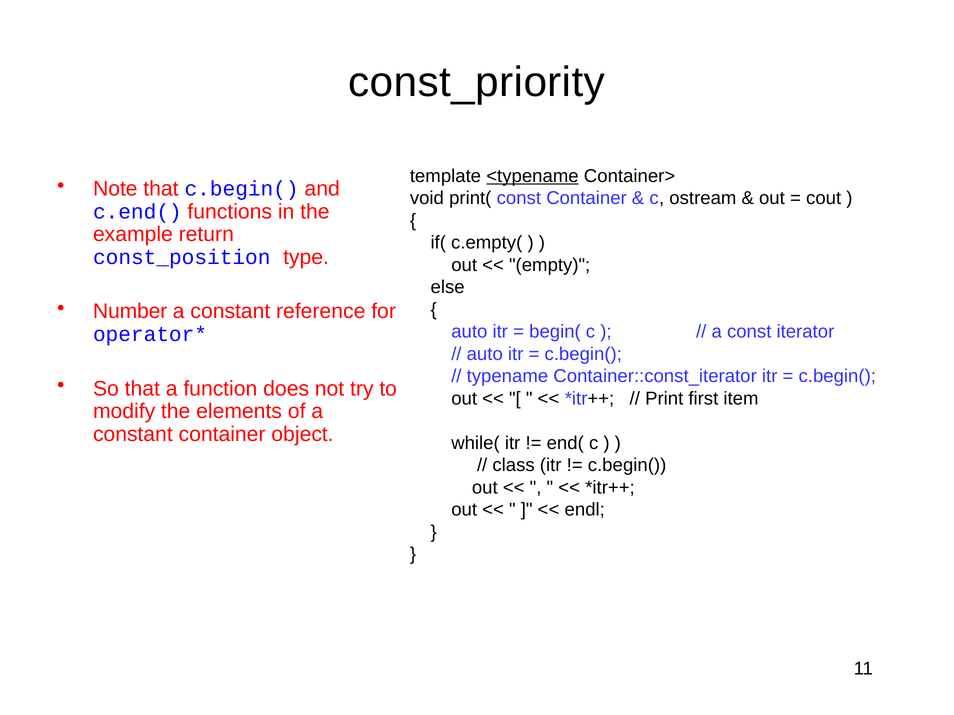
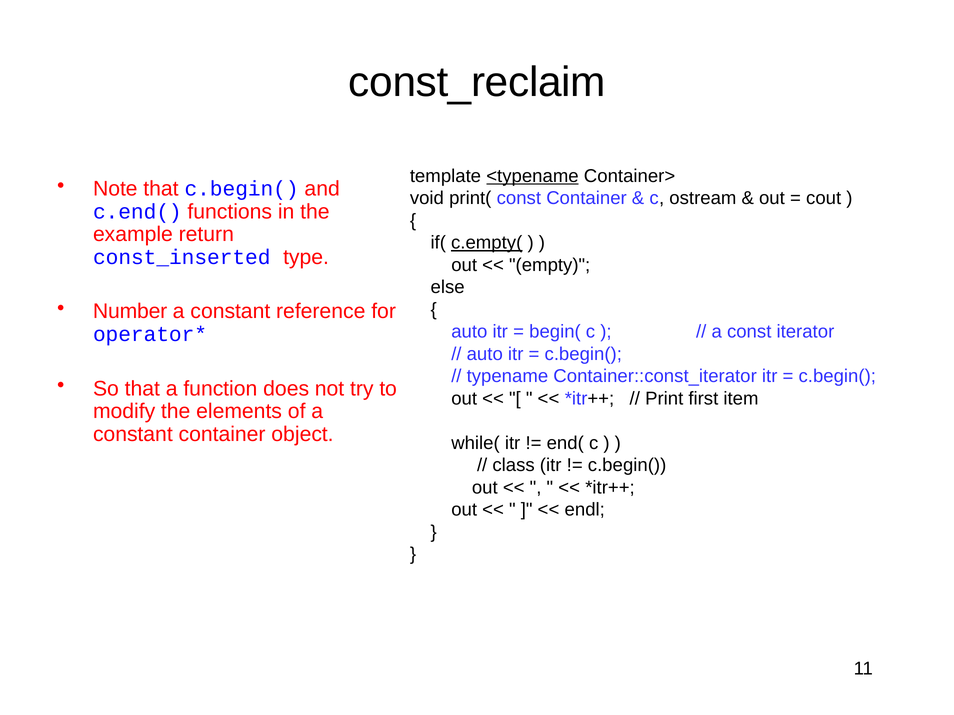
const_priority: const_priority -> const_reclaim (477, 82)
c.empty( underline: none -> present (487, 243)
const_position: const_position -> const_inserted (182, 257)
